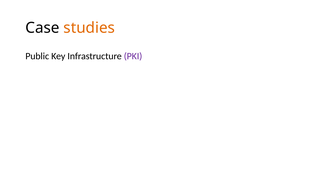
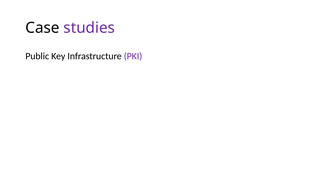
studies colour: orange -> purple (89, 28)
